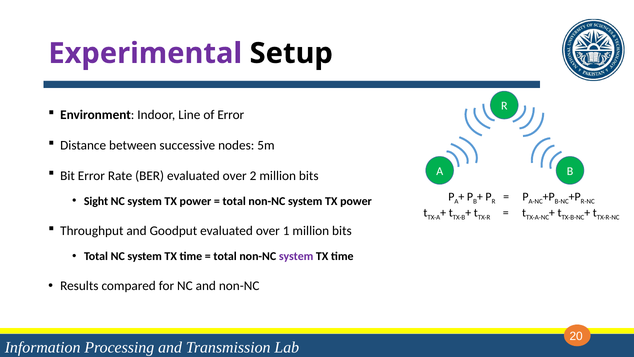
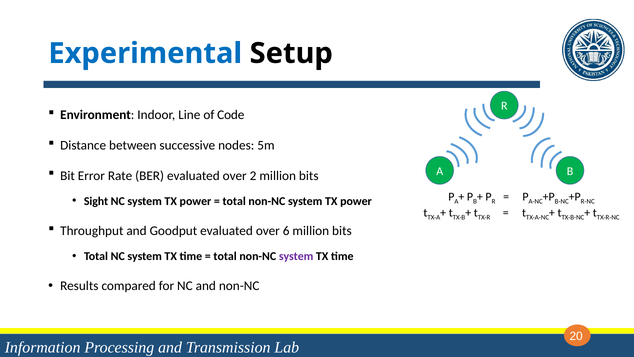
Experimental colour: purple -> blue (145, 53)
of Error: Error -> Code (231, 115)
1: 1 -> 6 (286, 231)
